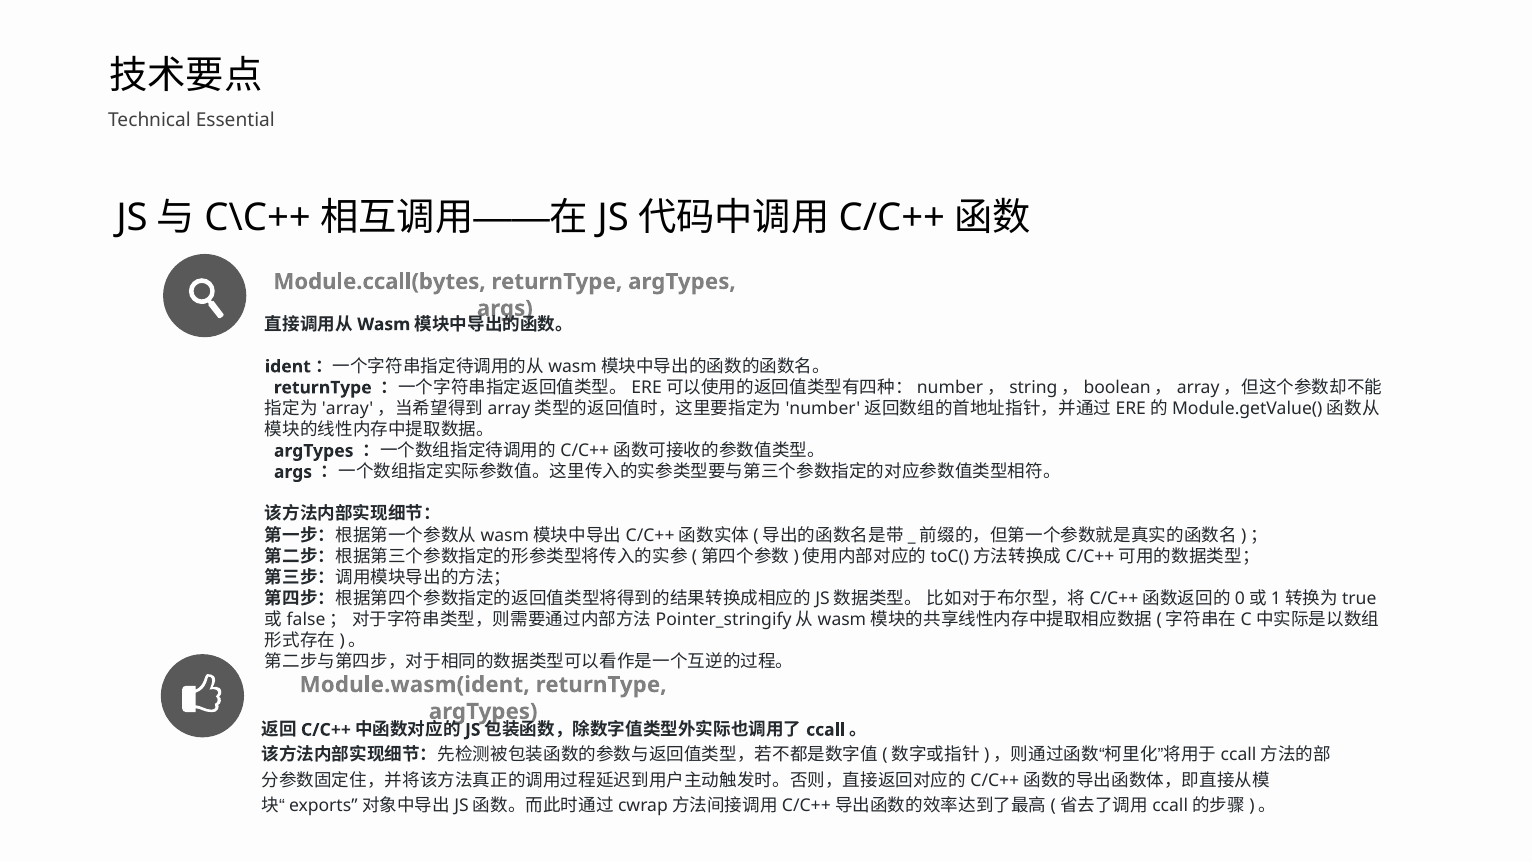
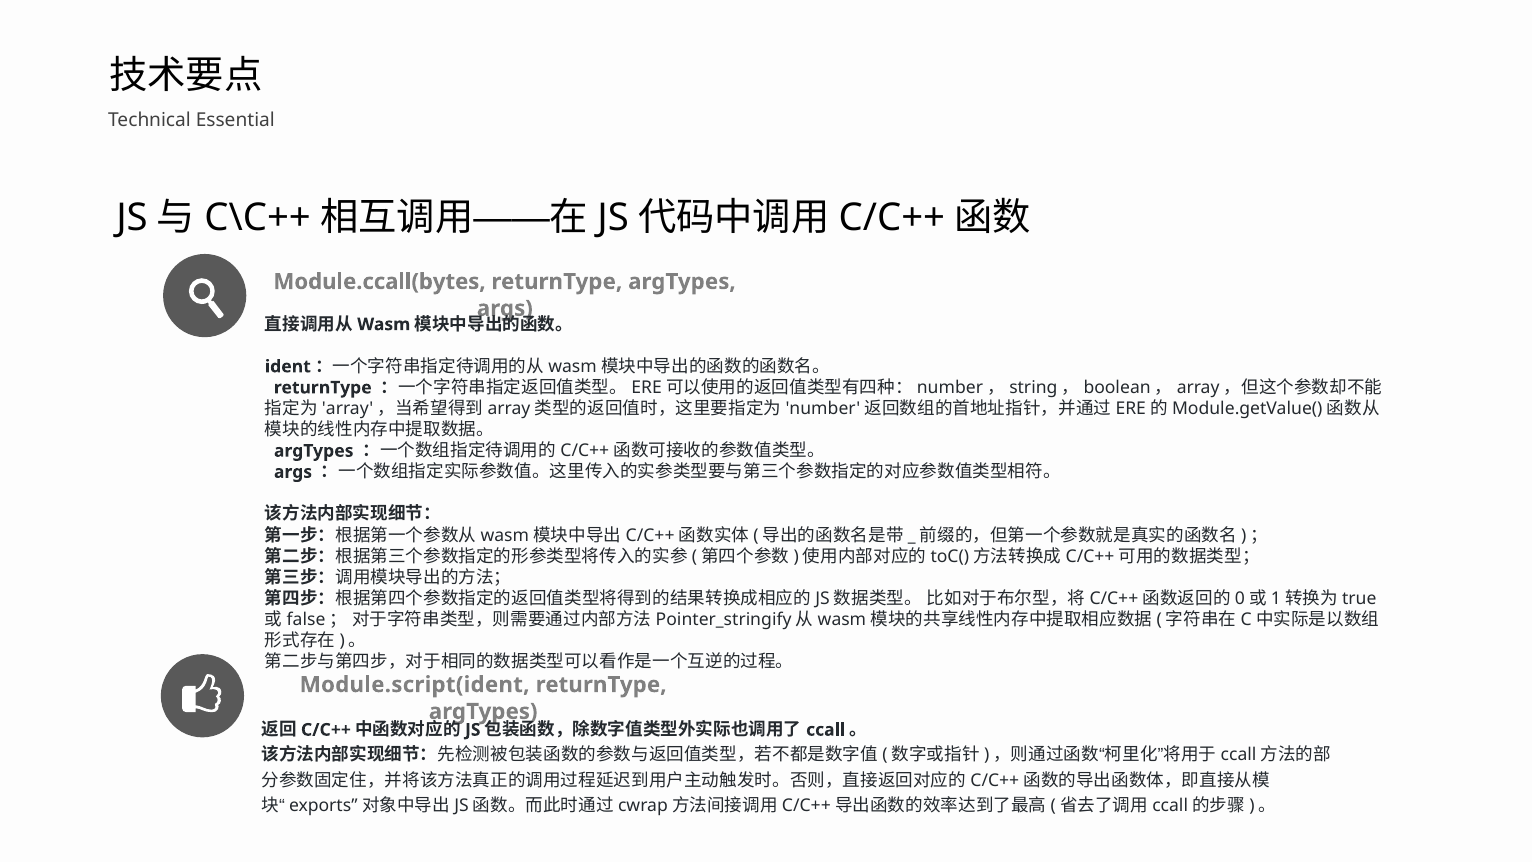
Module.wasm(ident: Module.wasm(ident -> Module.script(ident (415, 685)
